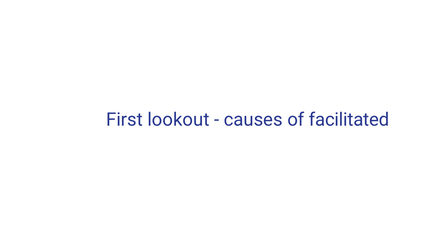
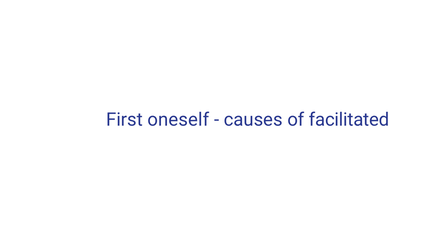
lookout: lookout -> oneself (178, 120)
